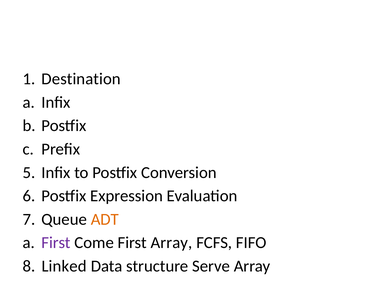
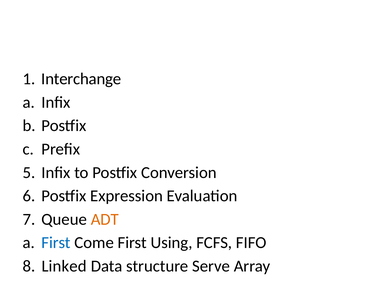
Destination: Destination -> Interchange (81, 79)
First colour: purple -> blue (56, 243)
First Array: Array -> Using (172, 243)
